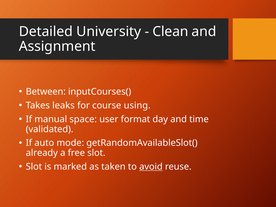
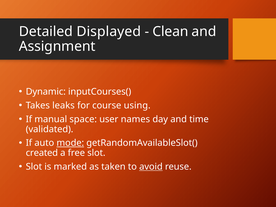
University: University -> Displayed (109, 32)
Between: Between -> Dynamic (46, 92)
format: format -> names (135, 119)
mode underline: none -> present (70, 143)
already: already -> created (42, 153)
